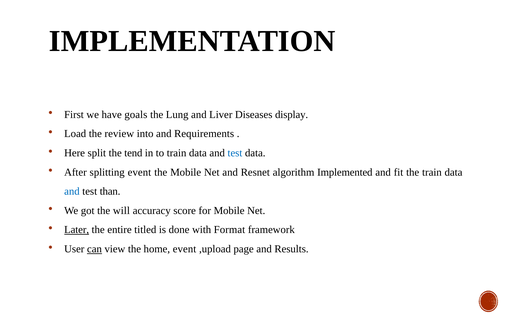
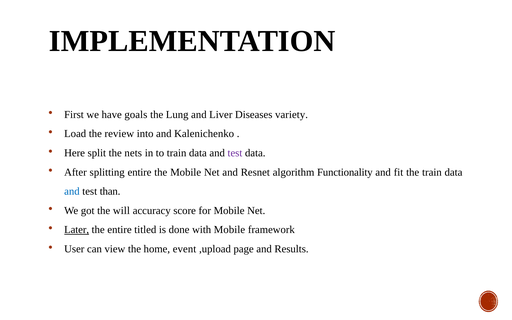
display: display -> variety (292, 115)
Requirements: Requirements -> Kalenichenko (204, 134)
tend: tend -> nets (133, 153)
test colour: blue -> purple (235, 153)
splitting event: event -> entire (140, 172)
Implemented: Implemented -> Functionality (345, 172)
with Format: Format -> Mobile (229, 230)
can underline: present -> none (94, 249)
